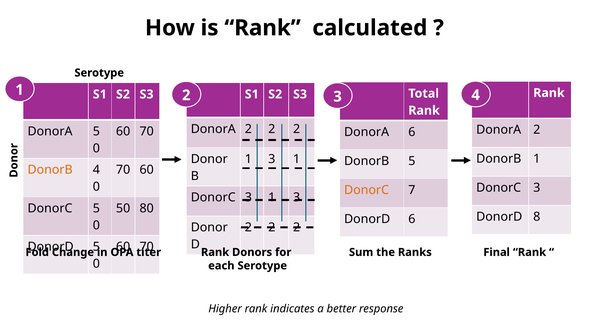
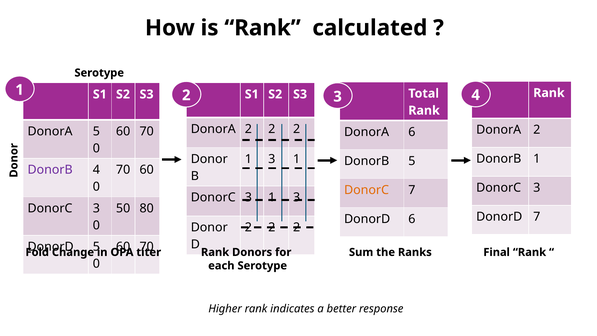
DonorB colour: orange -> purple (50, 170)
5: 5 -> 3 (96, 208)
DonorD 8: 8 -> 7 (537, 217)
